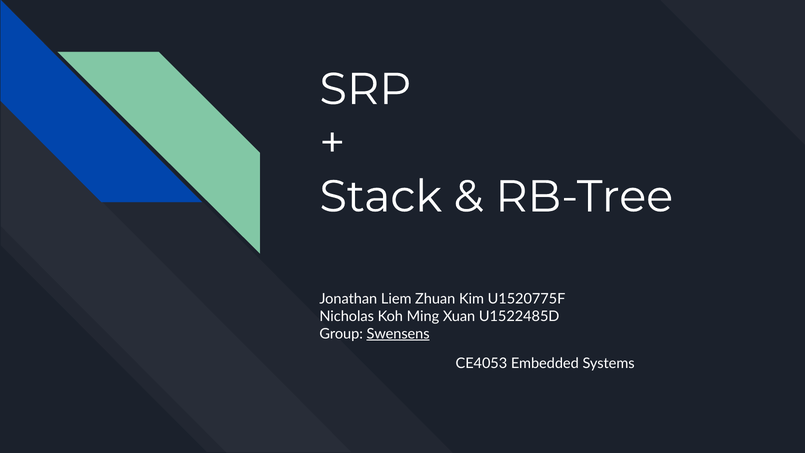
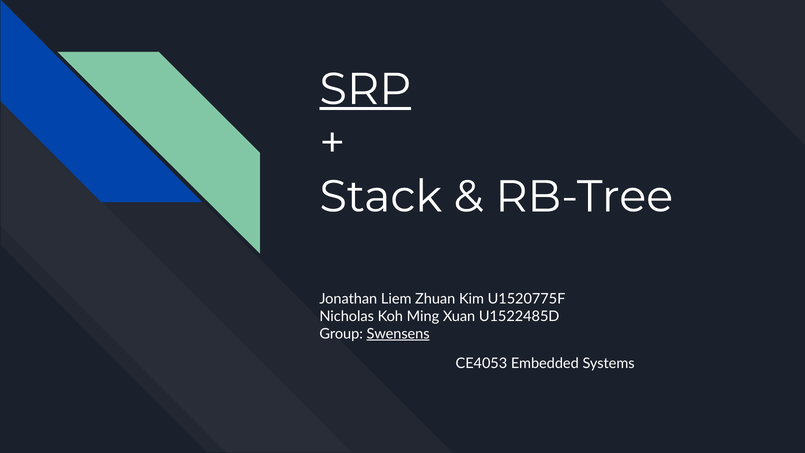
SRP underline: none -> present (365, 89)
